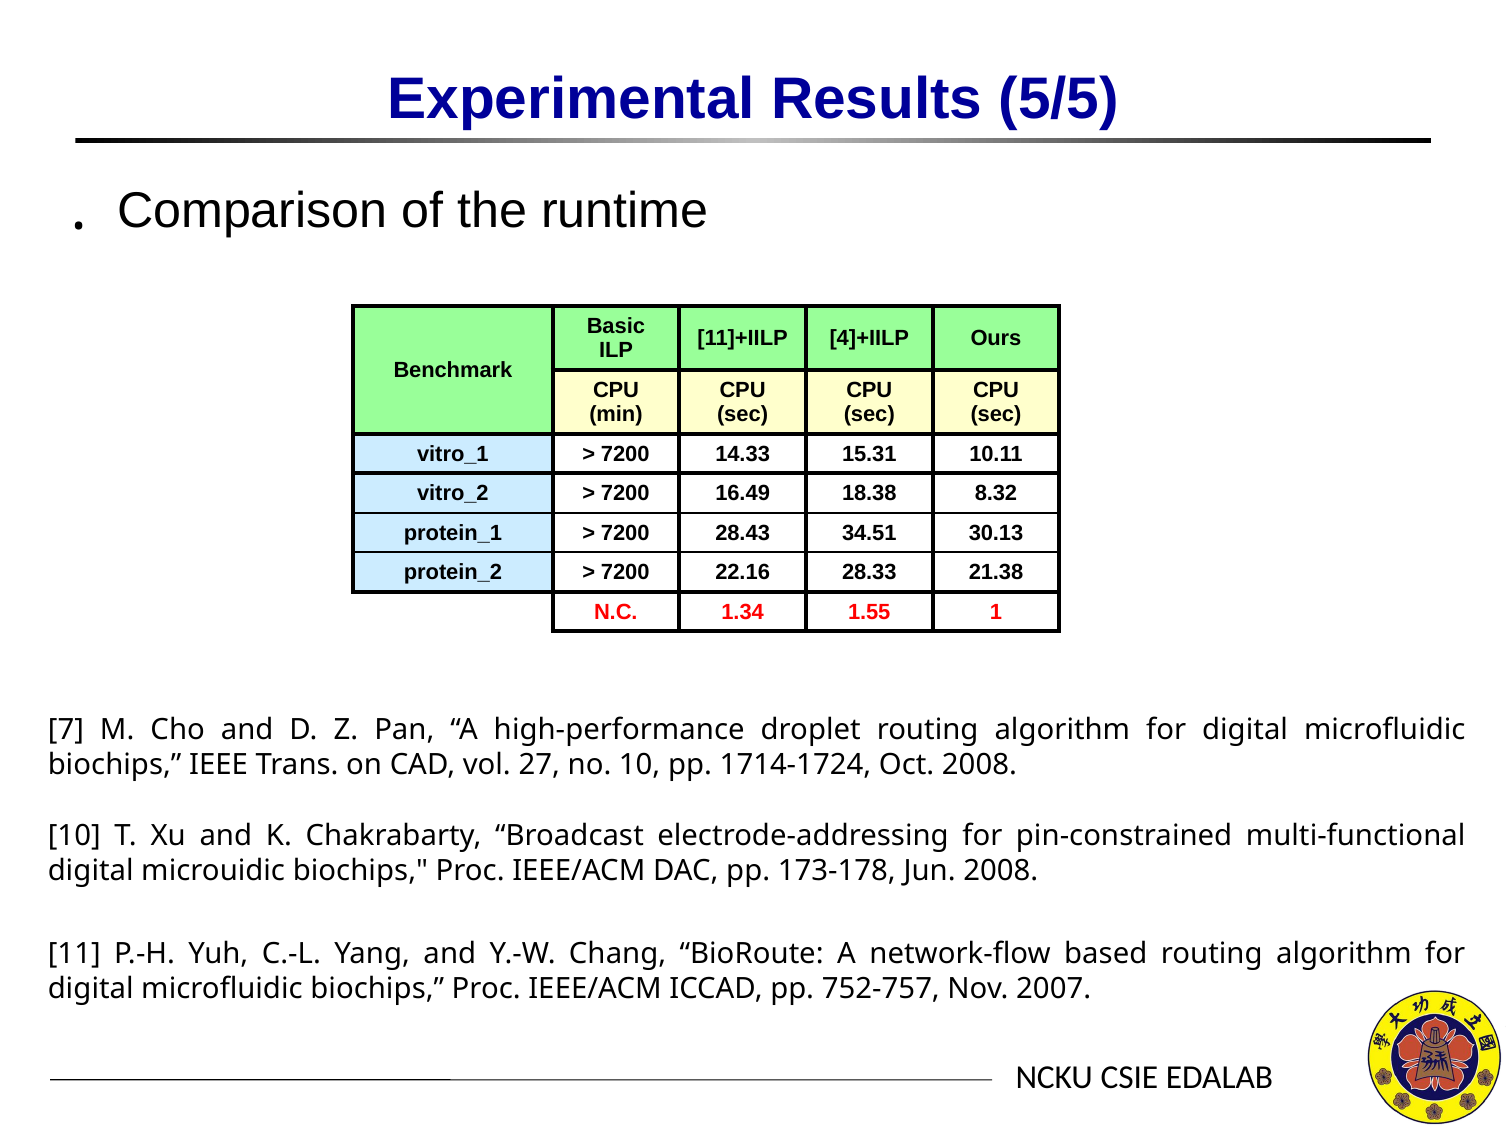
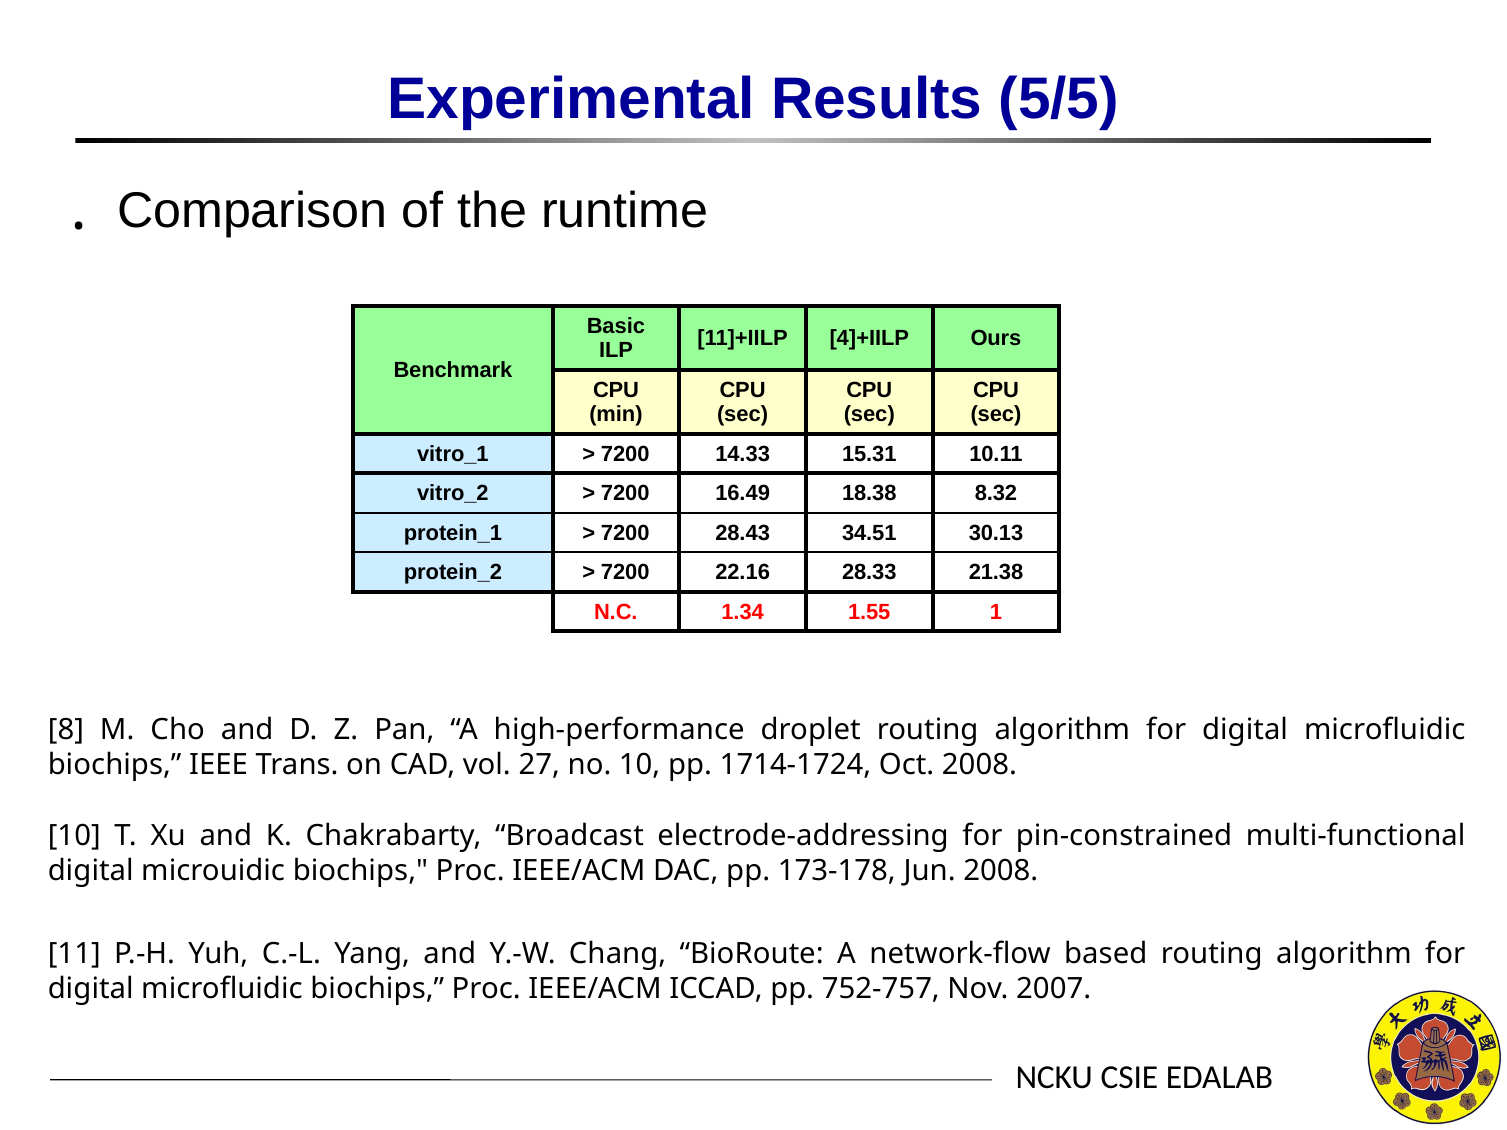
7: 7 -> 8 (66, 730)
